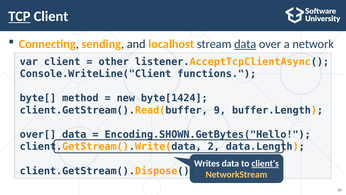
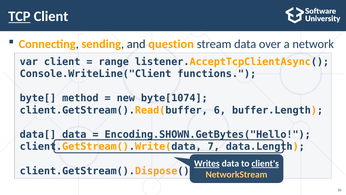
localhost: localhost -> question (171, 44)
data underline: present -> none (245, 44)
other: other -> range (114, 62)
byte[1424: byte[1424 -> byte[1074 (174, 98)
9: 9 -> 6 (220, 110)
over[: over[ -> data[ (38, 134)
2: 2 -> 7 (214, 146)
Writes underline: none -> present (207, 163)
